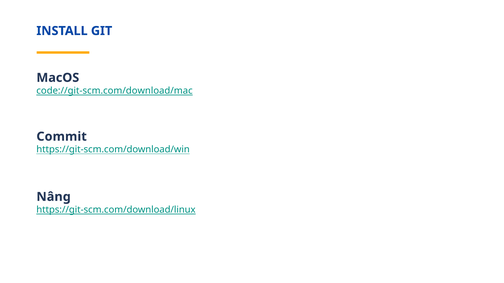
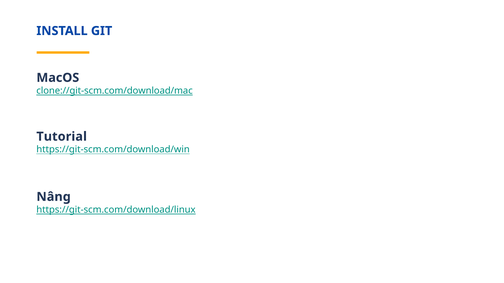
code://git-scm.com/download/mac: code://git-scm.com/download/mac -> clone://git-scm.com/download/mac (115, 91)
Commit: Commit -> Tutorial (62, 137)
